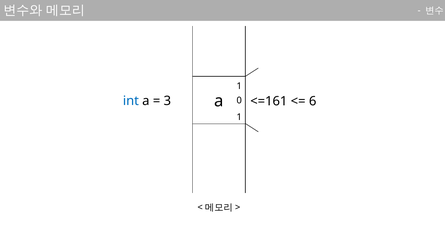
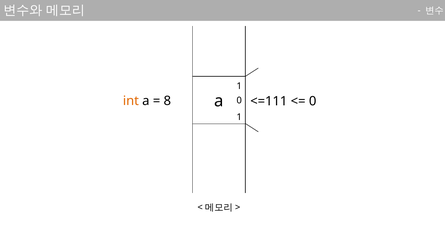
int colour: blue -> orange (131, 101)
3: 3 -> 8 (167, 101)
<=161: <=161 -> <=111 (269, 101)
6: 6 -> 0 (313, 101)
